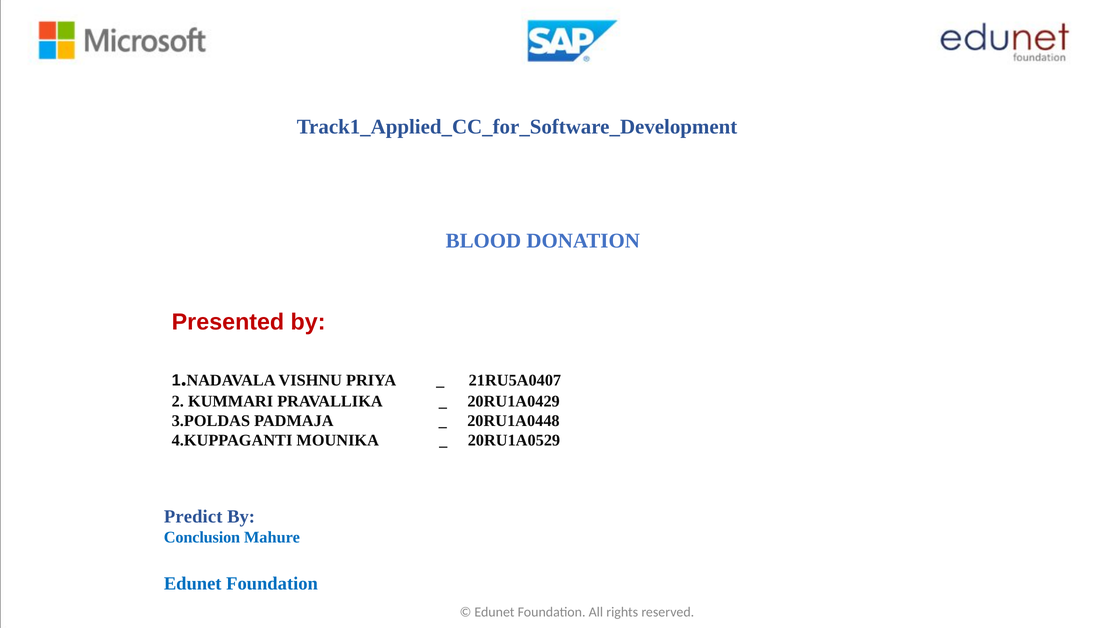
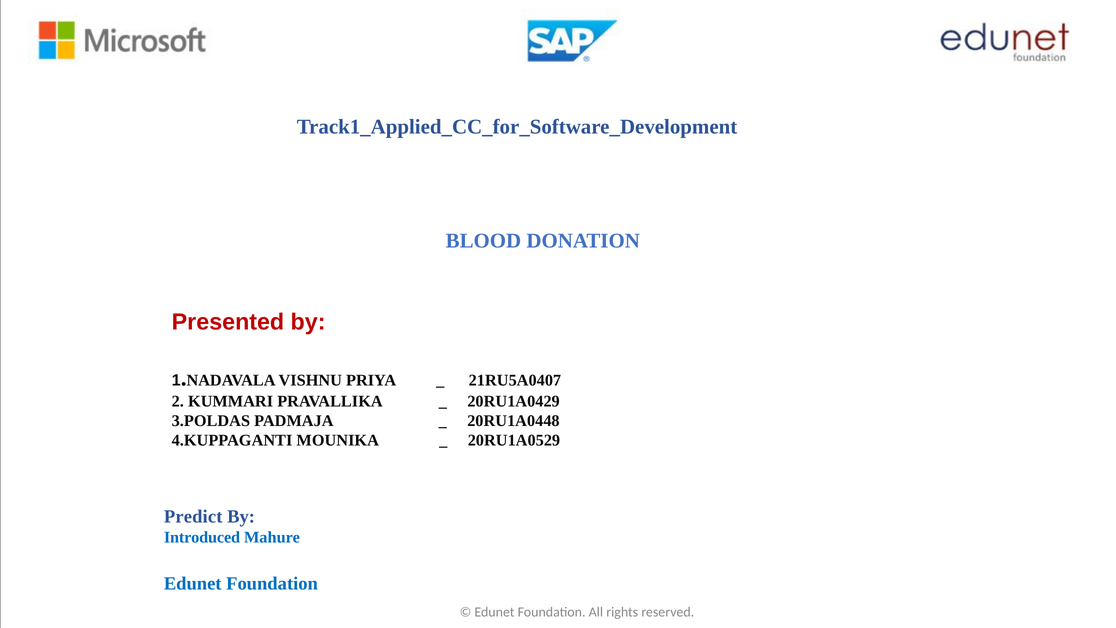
Conclusion: Conclusion -> Introduced (202, 537)
